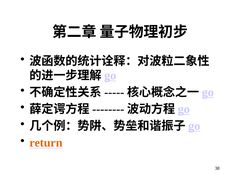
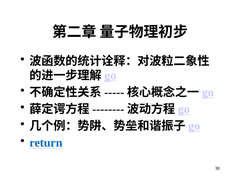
return colour: orange -> blue (46, 143)
